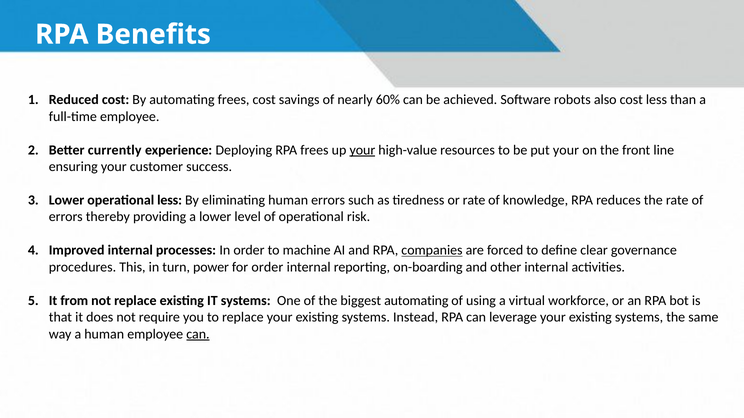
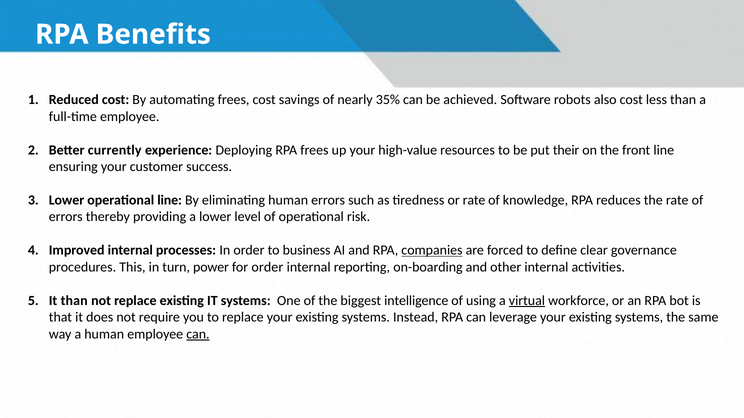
60%: 60% -> 35% (388, 100)
your underline: present -> none (362, 150)
put your: your -> their (566, 150)
operational less: less -> line (170, 200)
machine: machine -> business (307, 251)
It from: from -> than (74, 301)
biggest automating: automating -> intelligence (416, 301)
virtual underline: none -> present (527, 301)
